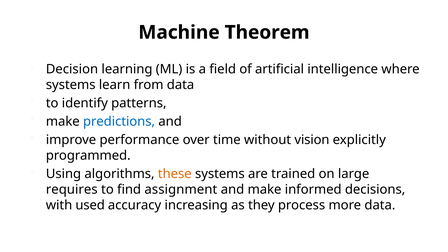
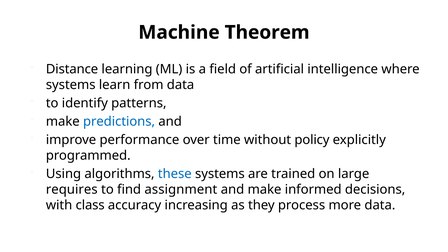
Decision: Decision -> Distance (72, 69)
vision: vision -> policy (312, 140)
these colour: orange -> blue (175, 174)
used: used -> class (90, 205)
